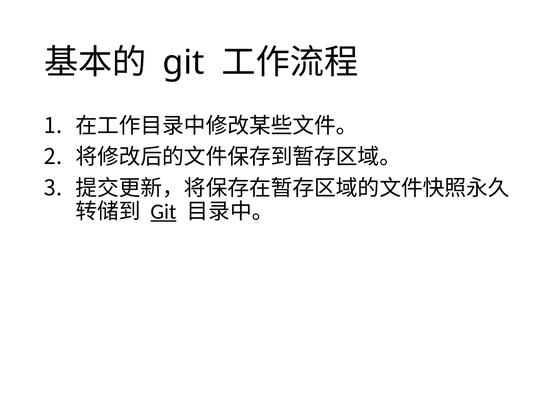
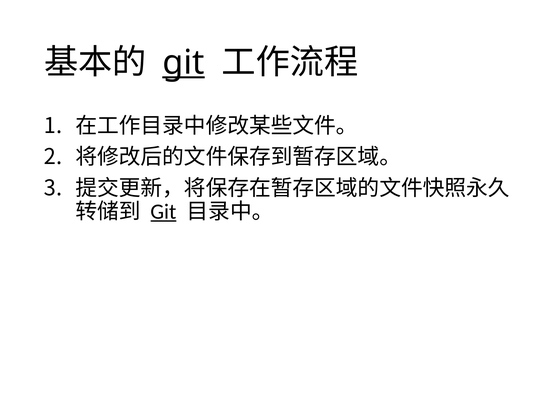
git underline: none -> present (183, 63)
